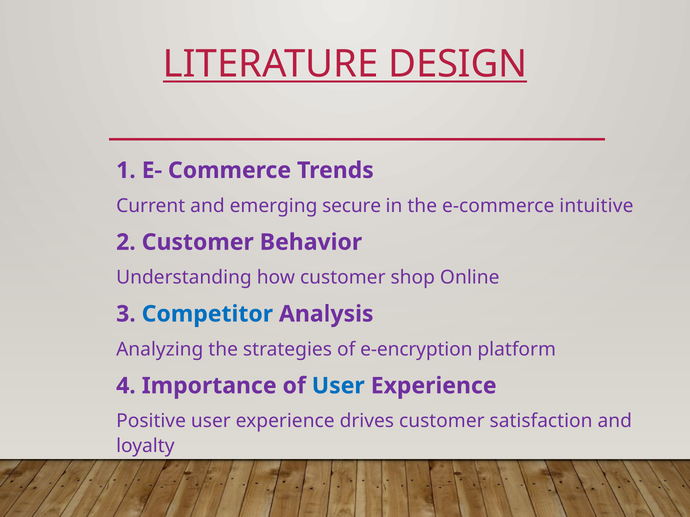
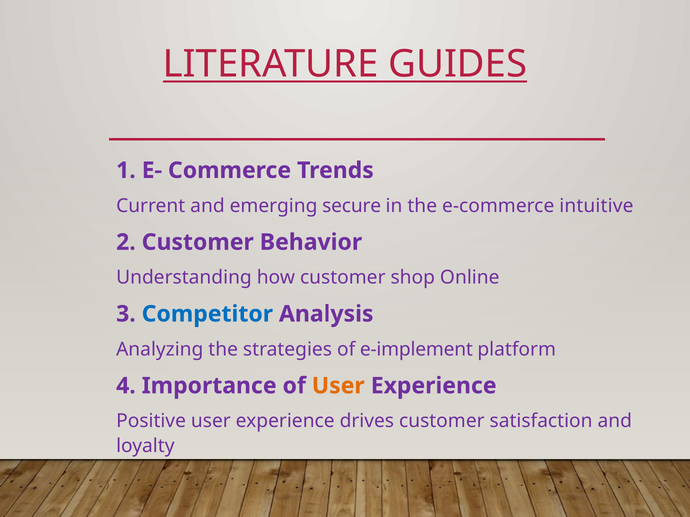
DESIGN: DESIGN -> GUIDES (458, 64)
e-encryption: e-encryption -> e-implement (416, 350)
User colour: blue -> orange (338, 386)
